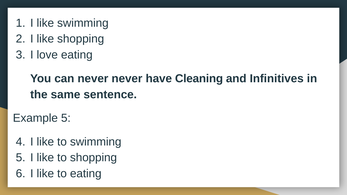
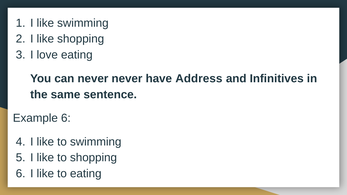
Cleaning: Cleaning -> Address (199, 79)
Example 5: 5 -> 6 (66, 118)
